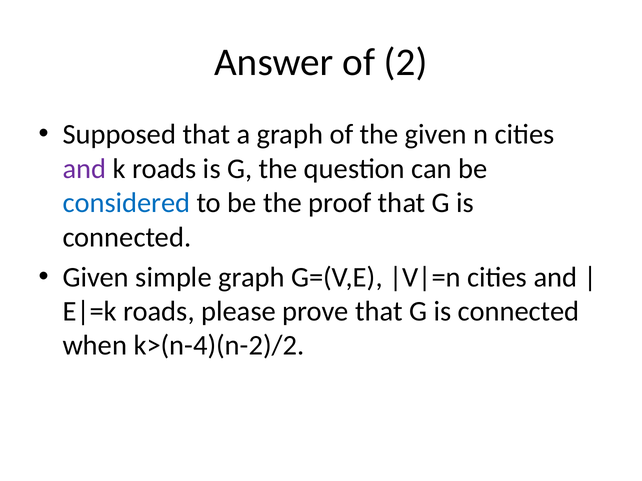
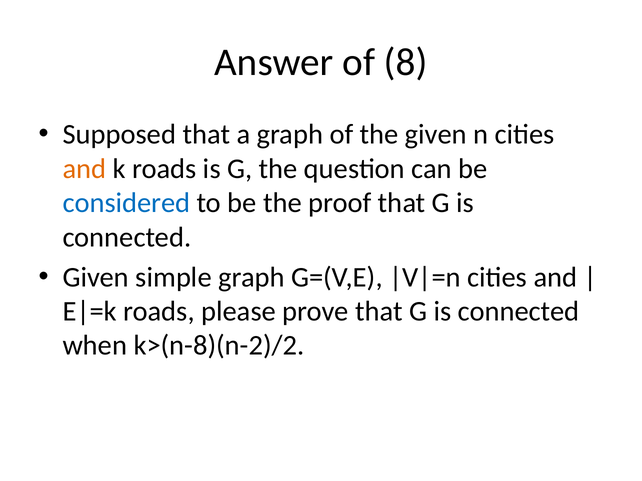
2: 2 -> 8 (406, 62)
and colour: purple -> orange (84, 169)
k>(n-4)(n-2)/2: k>(n-4)(n-2)/2 -> k>(n-8)(n-2)/2 (219, 346)
